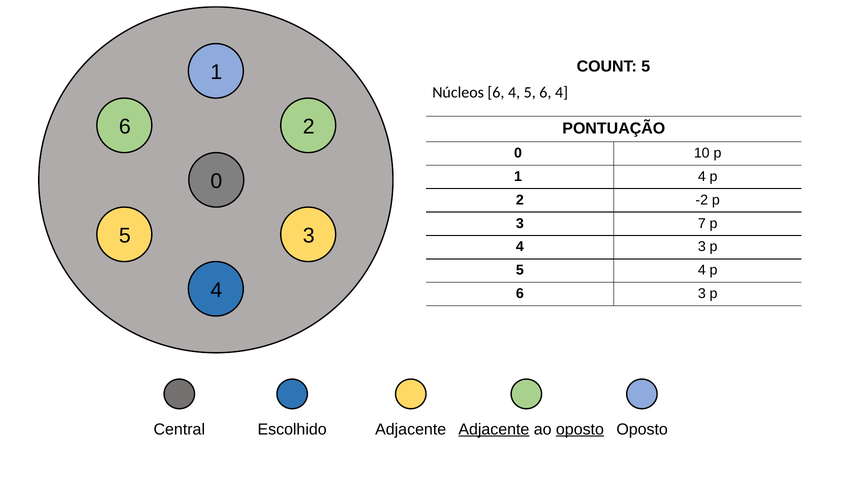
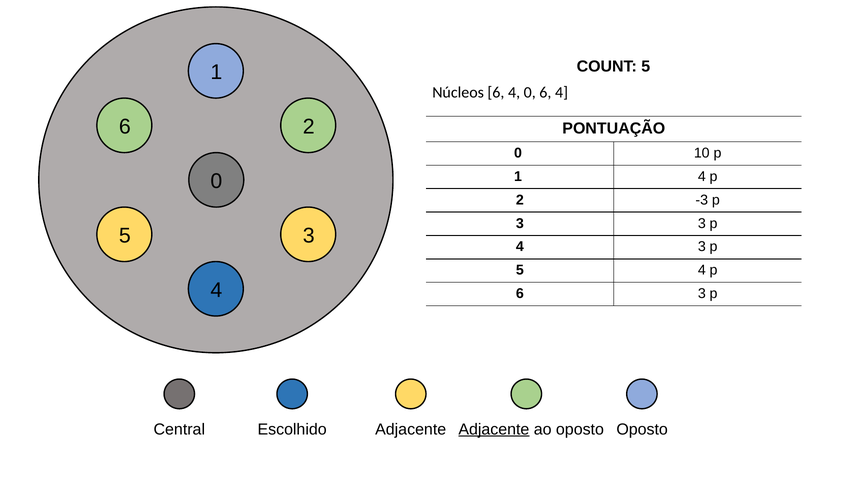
Núcleos 6 4 5: 5 -> 0 (530, 92)
-2: -2 -> -3 (702, 200)
3 7: 7 -> 3 (702, 223)
oposto underline: present -> none (580, 429)
